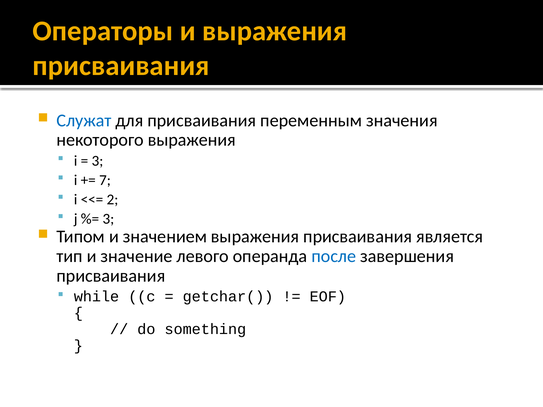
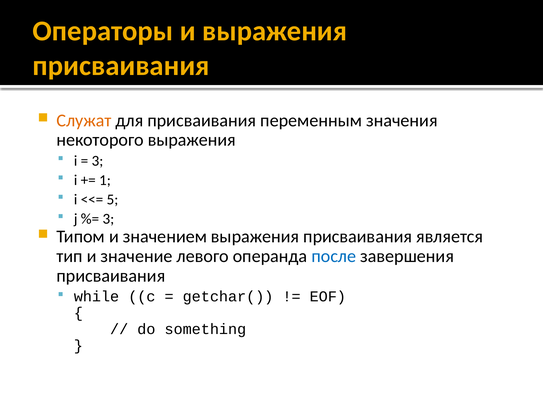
Служат colour: blue -> orange (84, 121)
7: 7 -> 1 (105, 180)
2: 2 -> 5 (112, 200)
